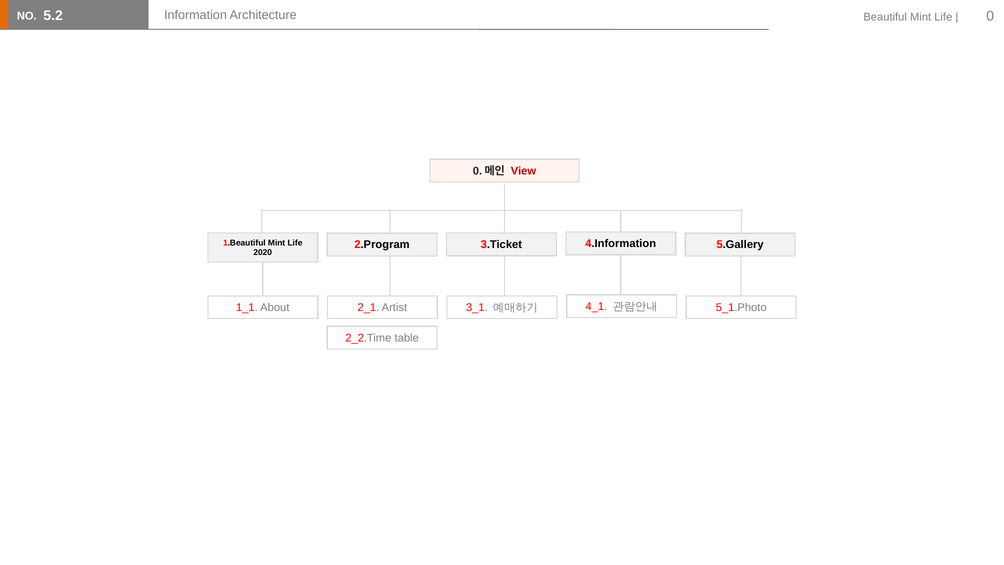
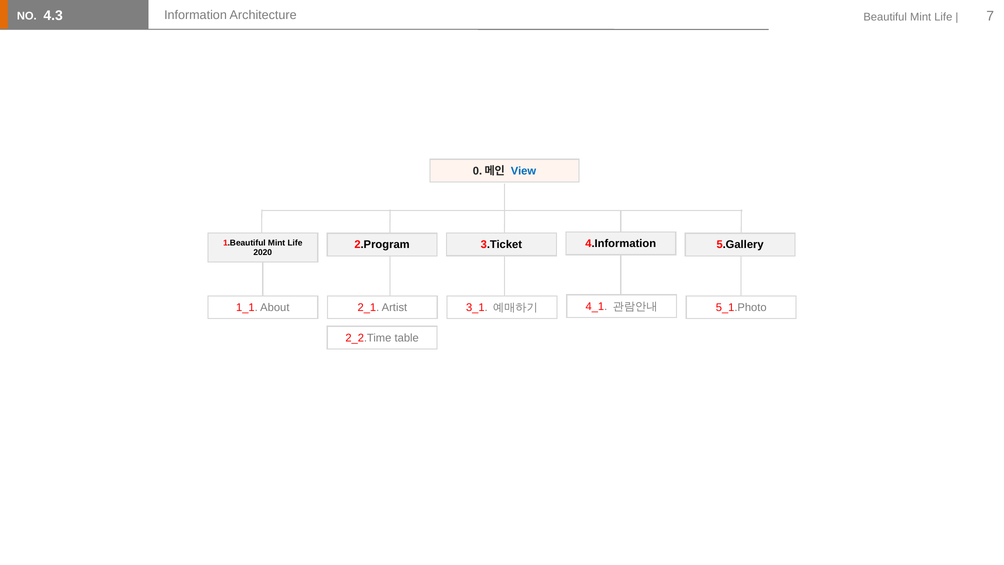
5.2: 5.2 -> 4.3 (53, 16)
0: 0 -> 7 (990, 16)
View colour: red -> blue (523, 171)
